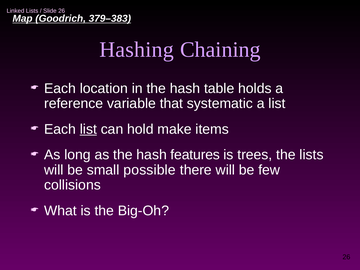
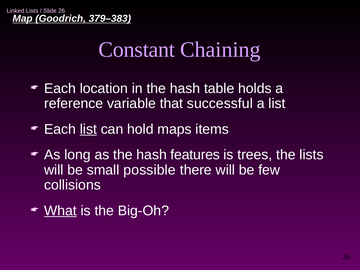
Hashing: Hashing -> Constant (137, 50)
systematic: systematic -> successful (220, 104)
make: make -> maps (175, 129)
What underline: none -> present (60, 211)
